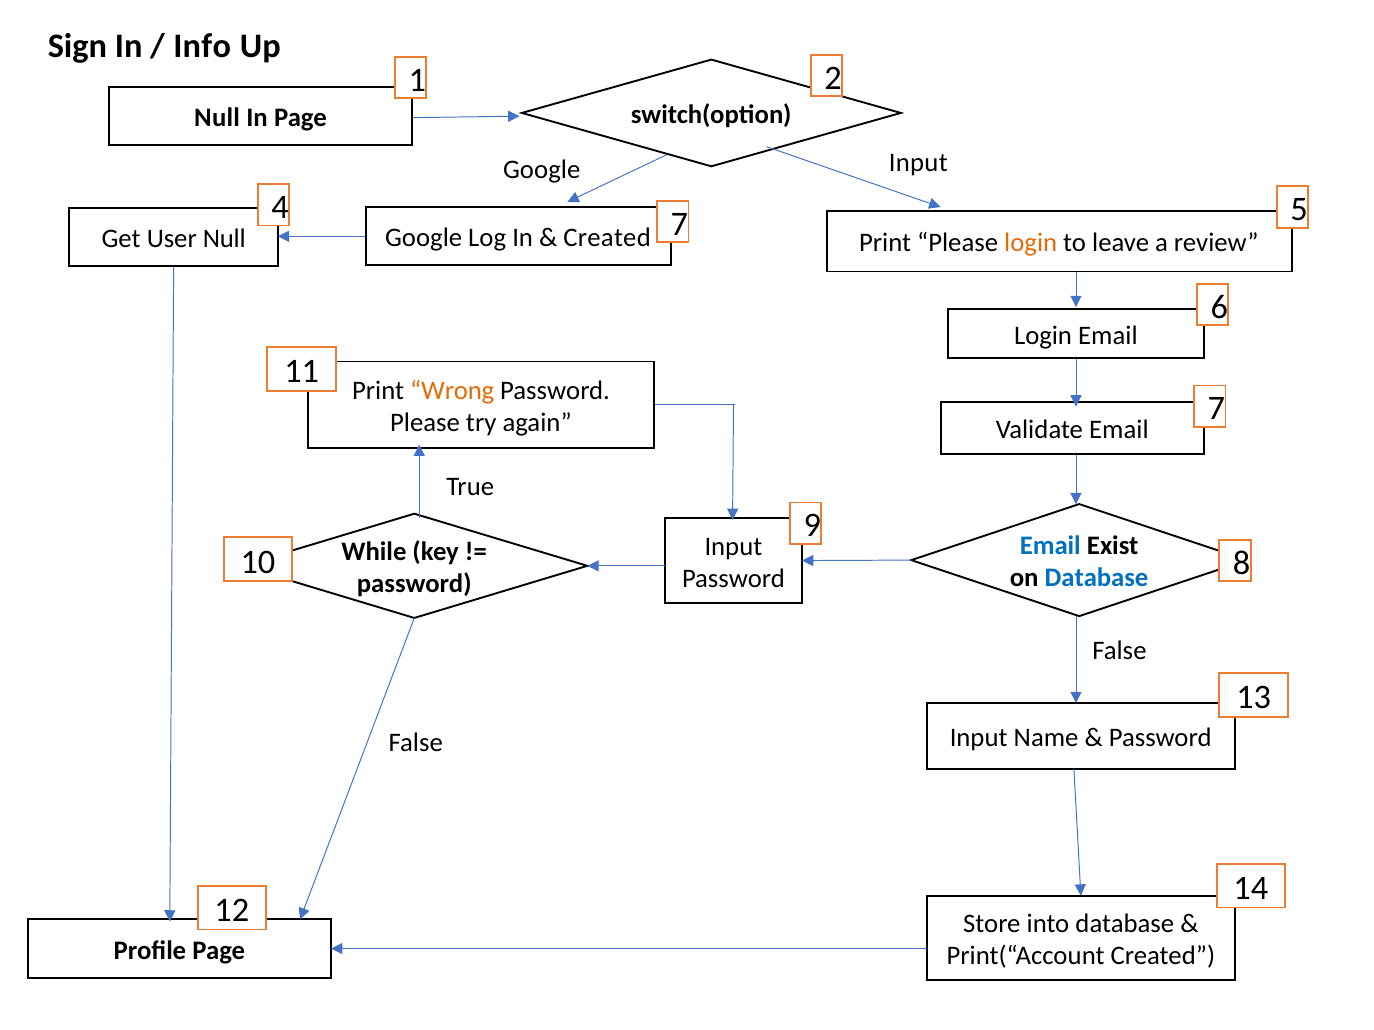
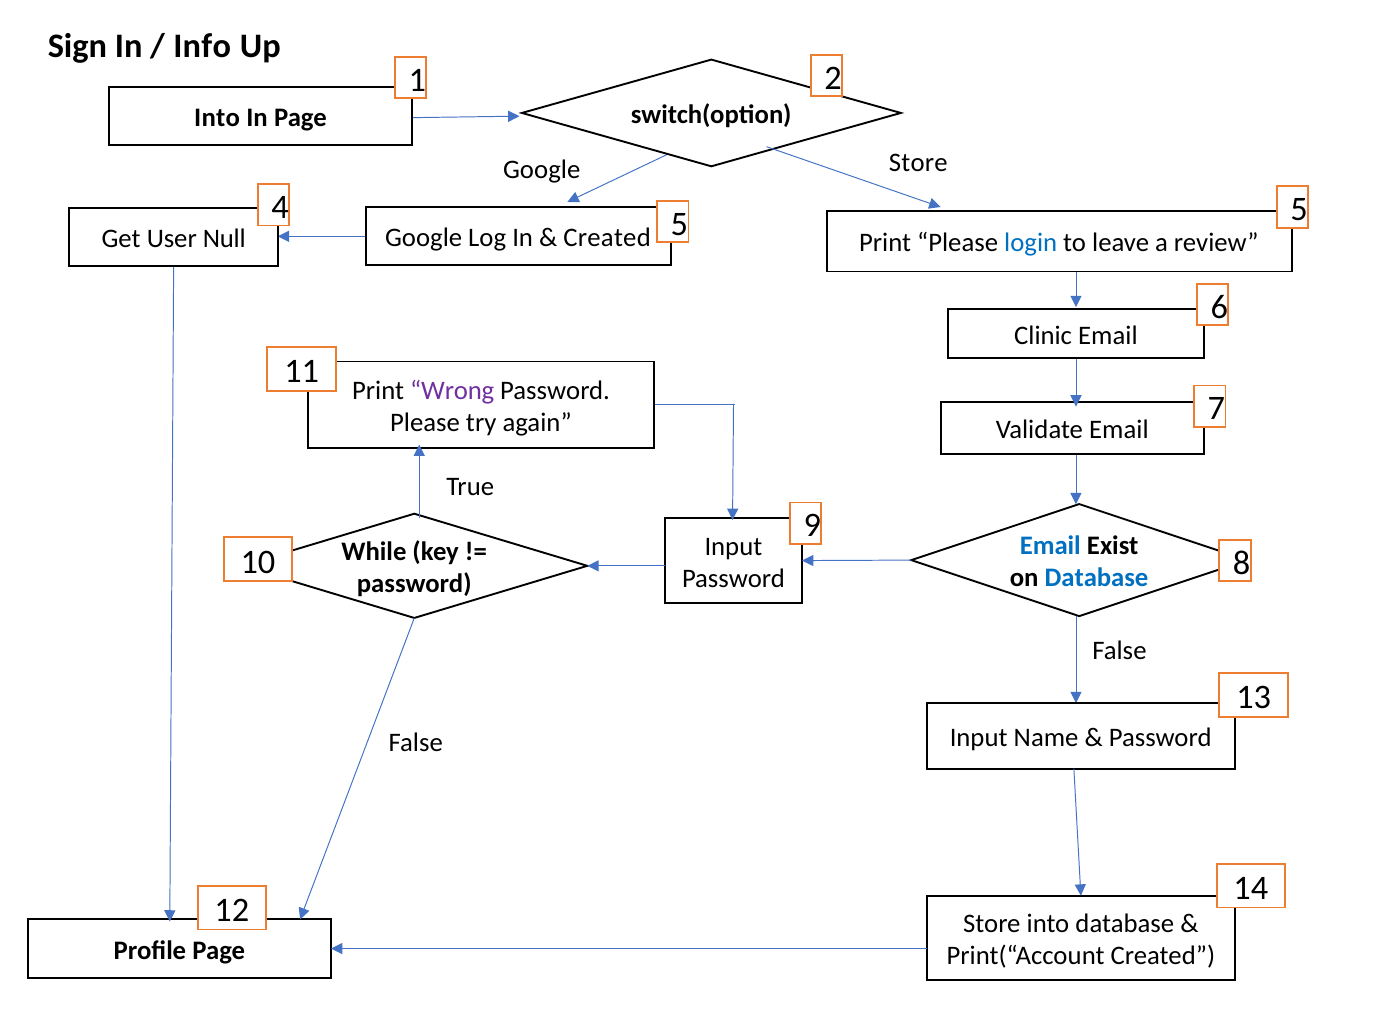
Null: Null -> Into (217, 118)
Input: Input -> Store (918, 163)
4 7: 7 -> 5 (679, 224)
login colour: orange -> blue (1031, 243)
Login: Login -> Clinic (1043, 335)
Wrong colour: orange -> purple (452, 391)
